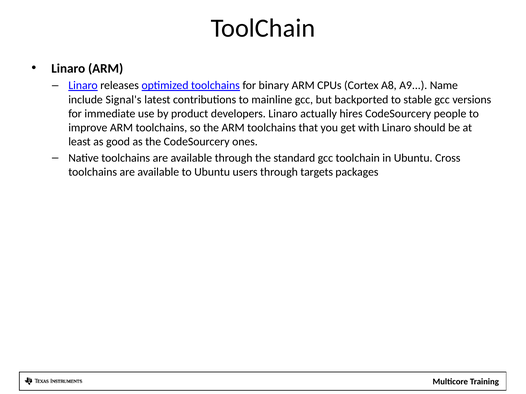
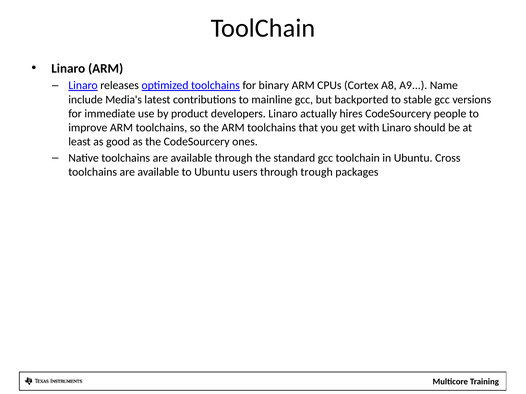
Signal's: Signal's -> Media's (124, 100)
targets: targets -> trough (317, 172)
